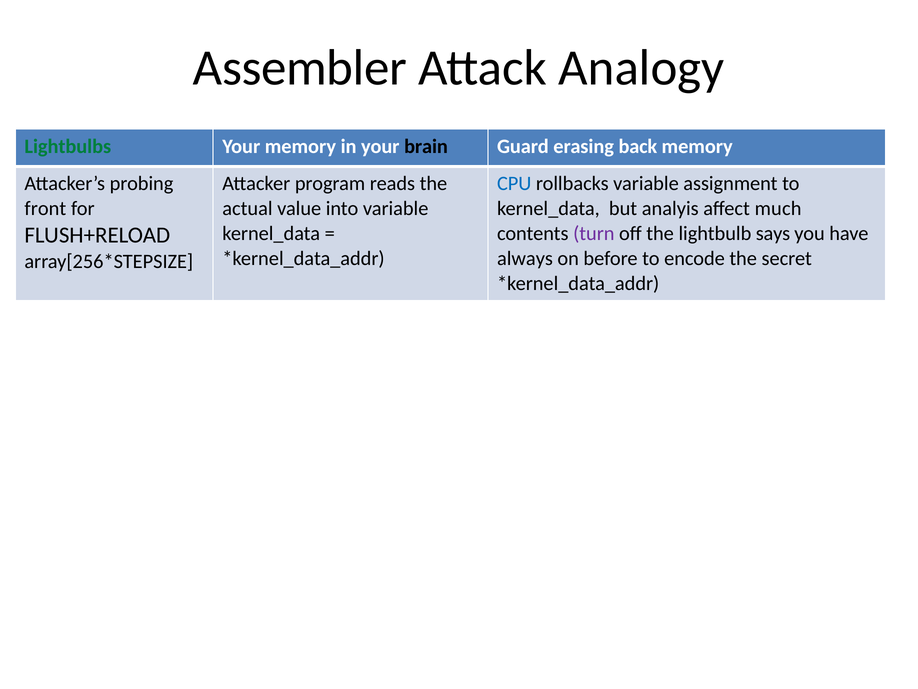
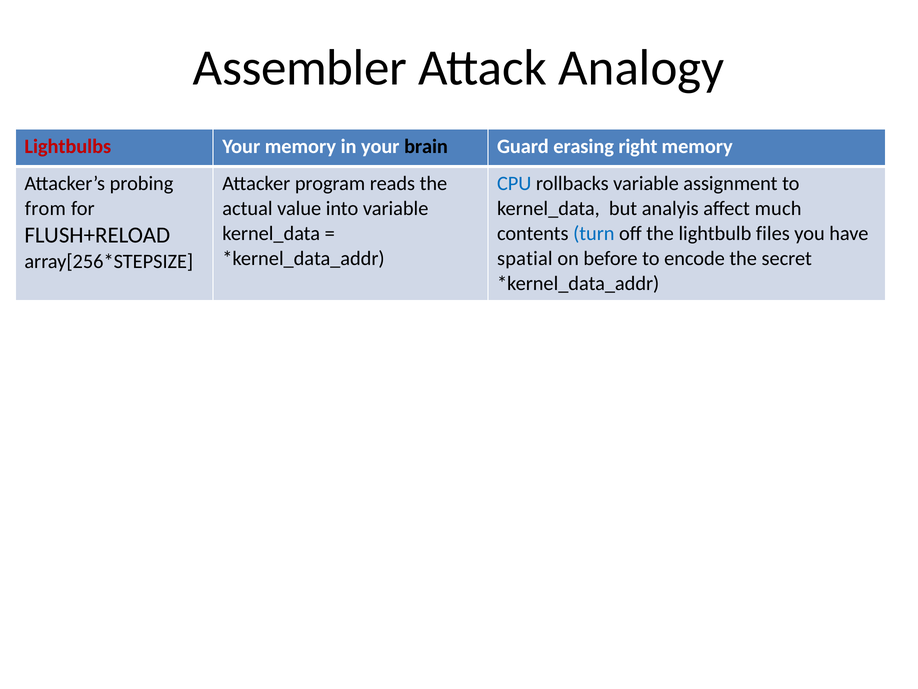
Lightbulbs colour: green -> red (68, 146)
back: back -> right (638, 146)
front: front -> from (45, 209)
turn colour: purple -> blue (594, 234)
says: says -> files (773, 234)
always: always -> spatial (525, 258)
